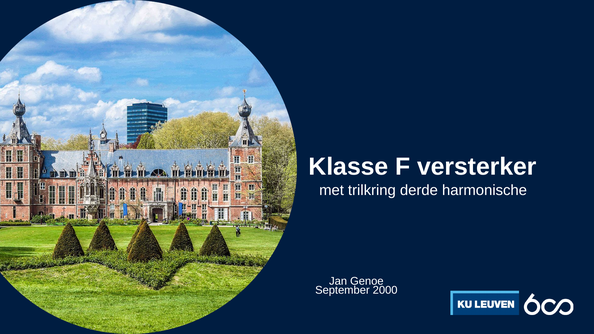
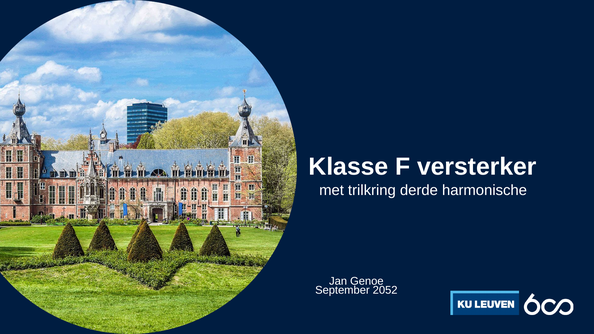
2000: 2000 -> 2052 (385, 290)
